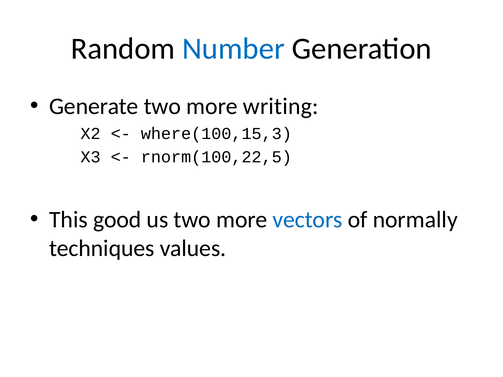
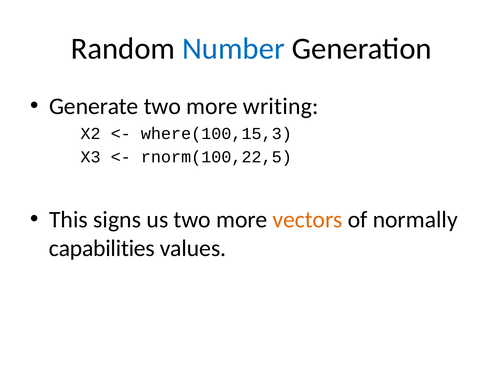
good: good -> signs (117, 220)
vectors colour: blue -> orange (308, 220)
techniques: techniques -> capabilities (102, 248)
